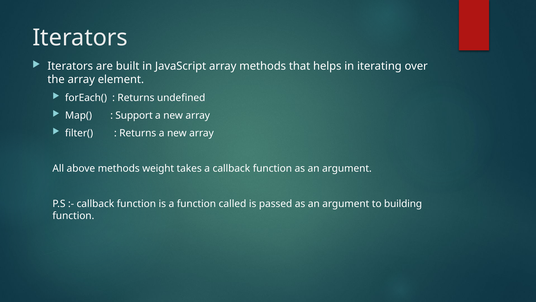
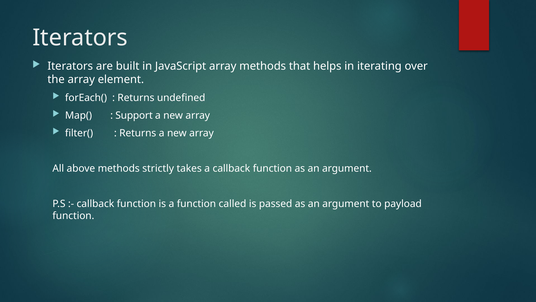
weight: weight -> strictly (158, 168)
building: building -> payload (403, 203)
